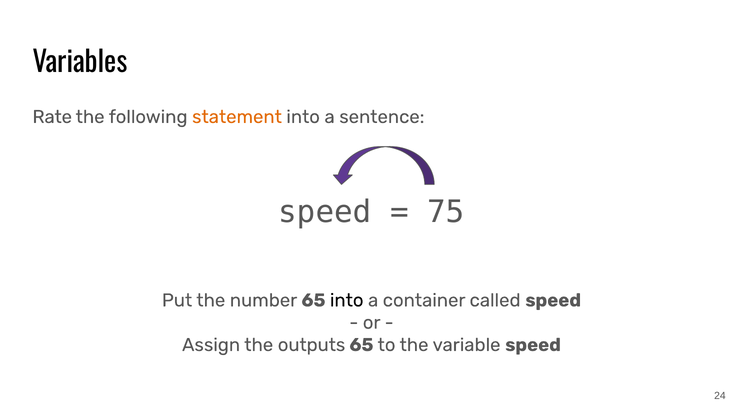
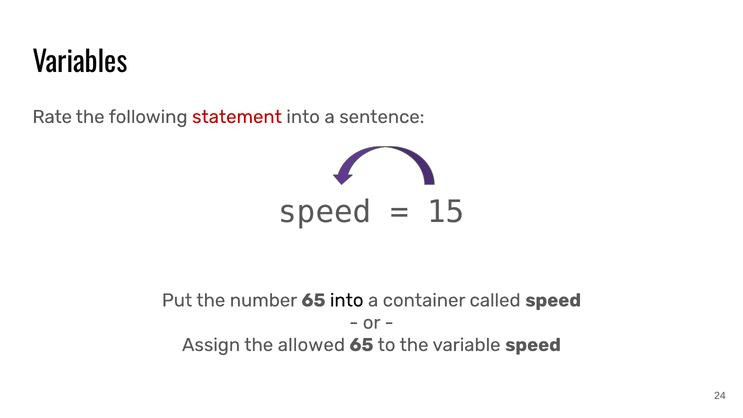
statement colour: orange -> red (237, 117)
75: 75 -> 15 (446, 212)
outputs: outputs -> allowed (311, 345)
